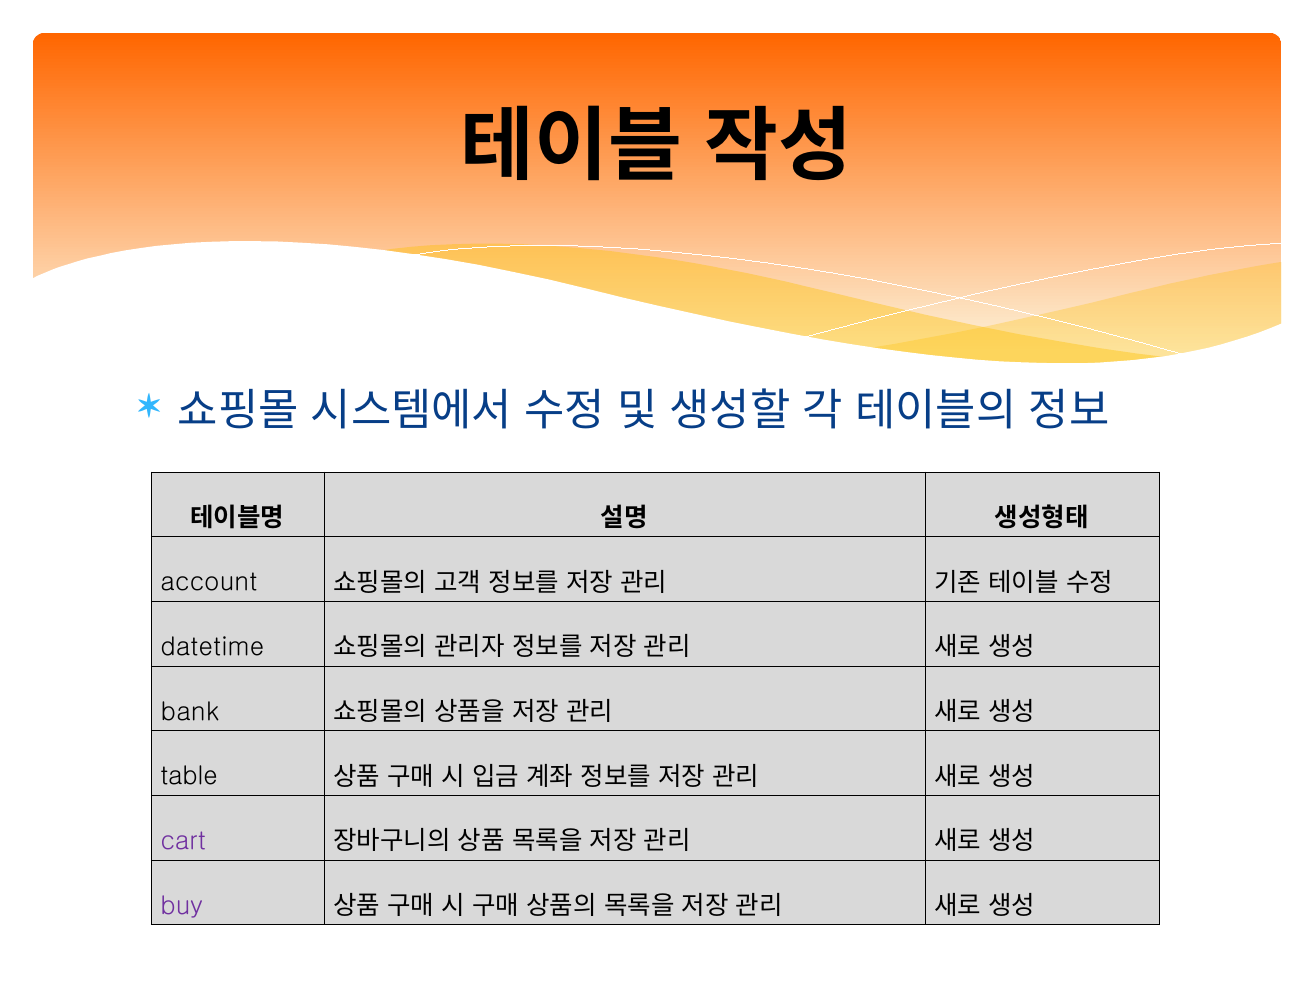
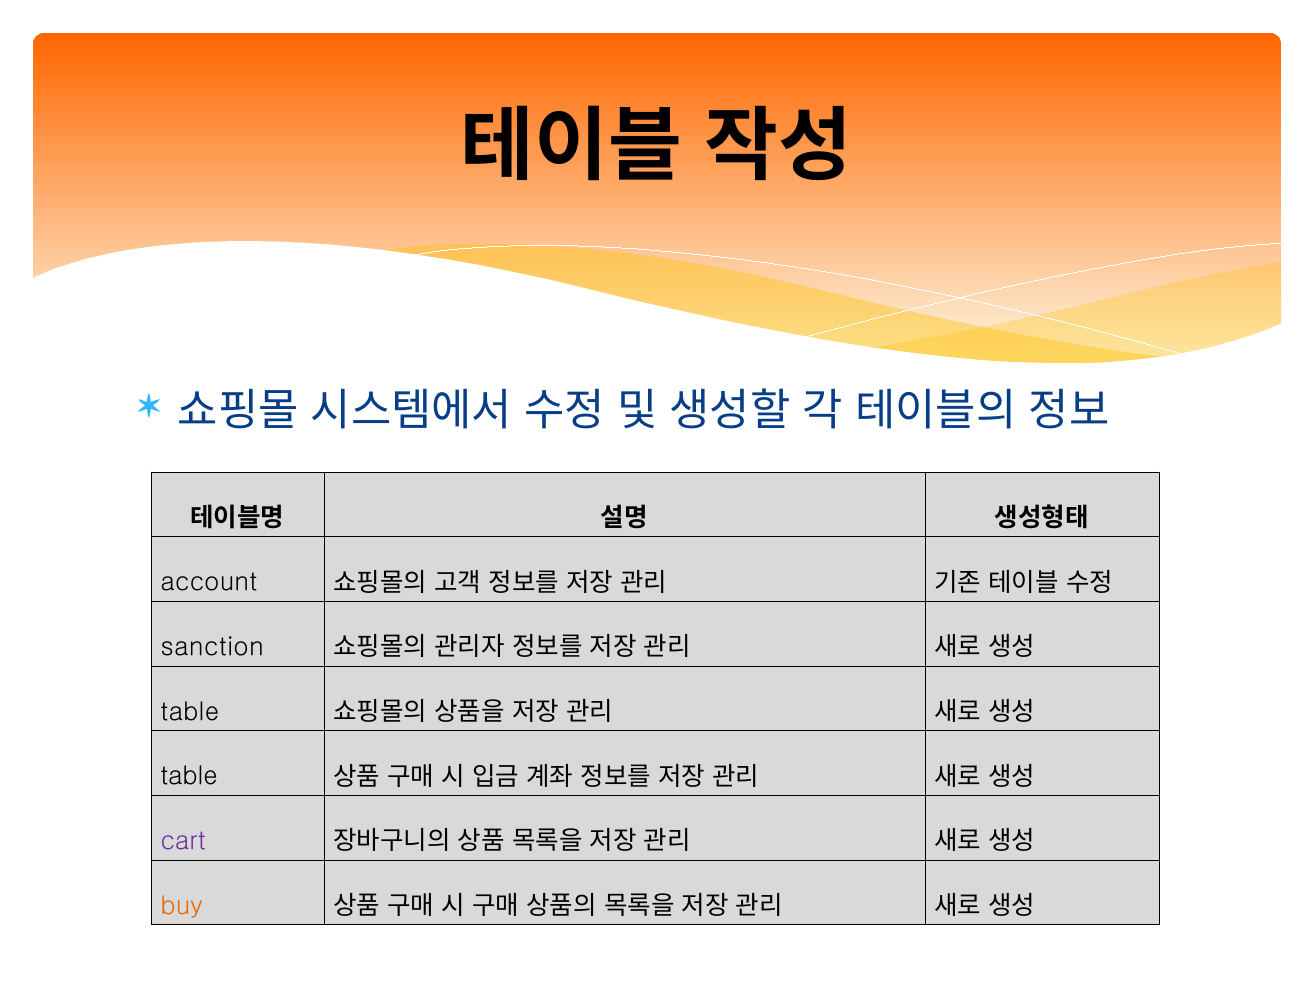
datetime: datetime -> sanction (212, 647)
bank: bank -> table (190, 711)
buy colour: purple -> orange (182, 905)
